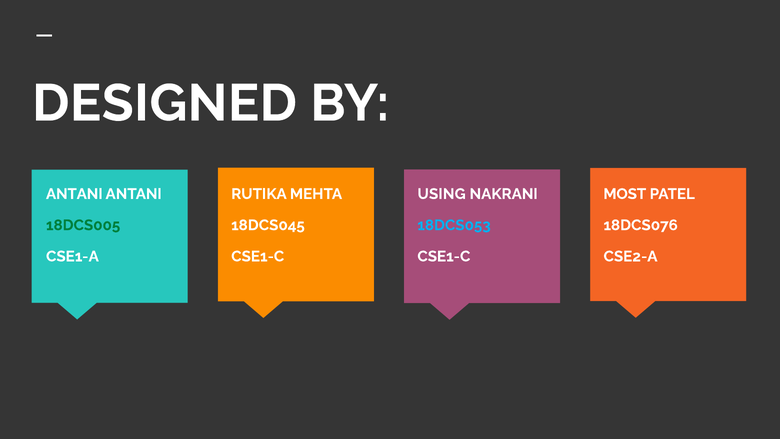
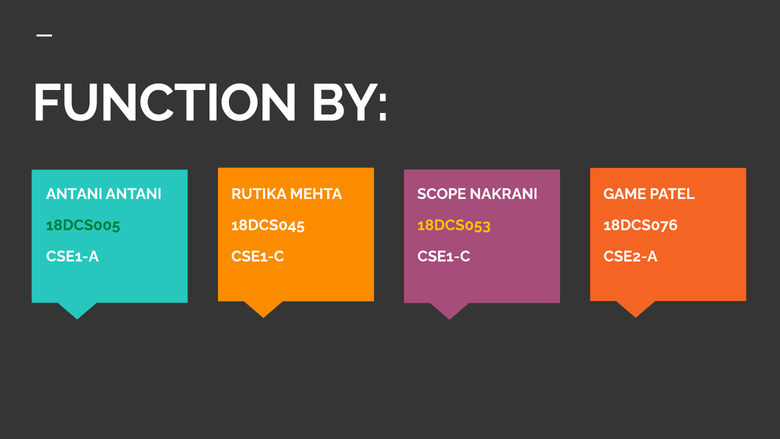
DESIGNED: DESIGNED -> FUNCTION (165, 103)
USING: USING -> SCOPE (442, 194)
MOST: MOST -> GAME (625, 194)
18DCS053 colour: light blue -> yellow (454, 225)
